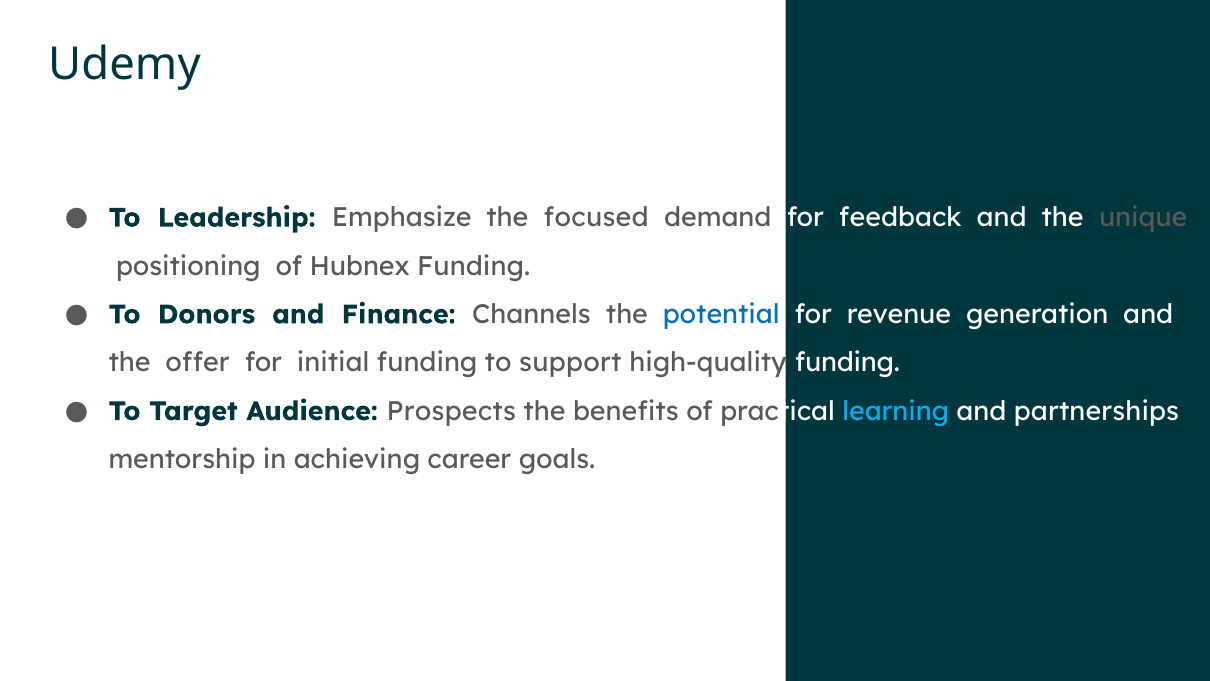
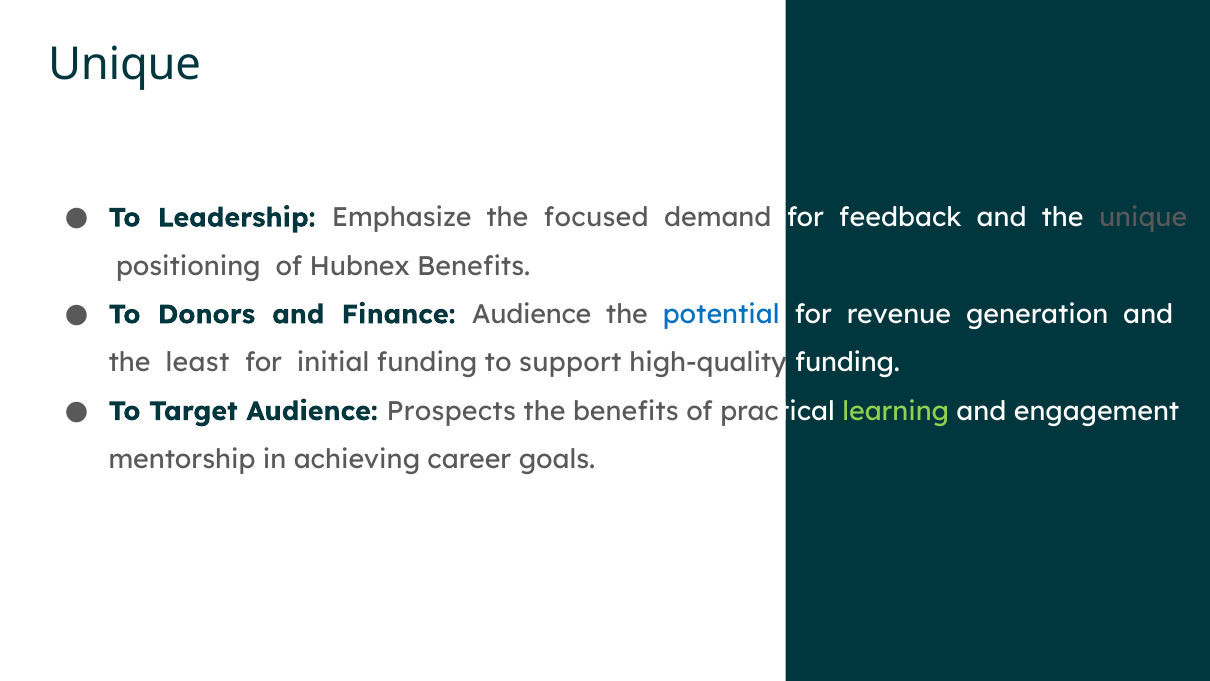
Udemy: Udemy -> Unique (125, 64)
Hubnex Funding: Funding -> Benefits (474, 266)
Finance Channels: Channels -> Audience (532, 314)
offer: offer -> least (198, 363)
learning colour: light blue -> light green (896, 411)
partnerships: partnerships -> engagement (1097, 411)
